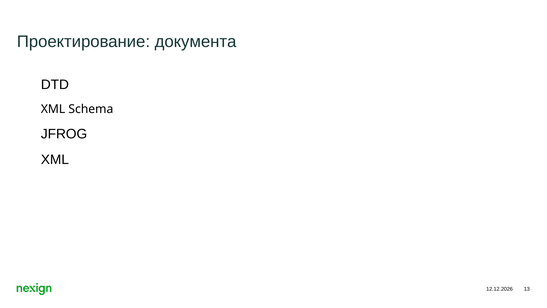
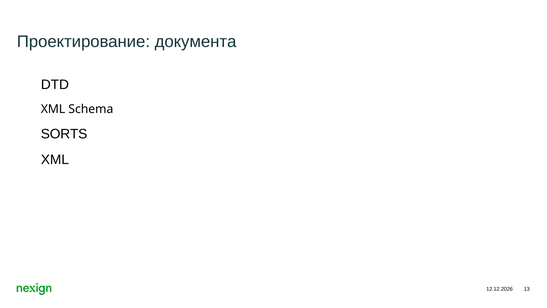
JFROG: JFROG -> SORTS (64, 134)
